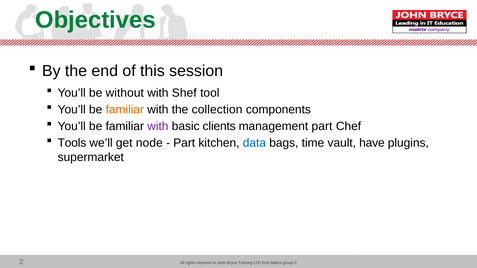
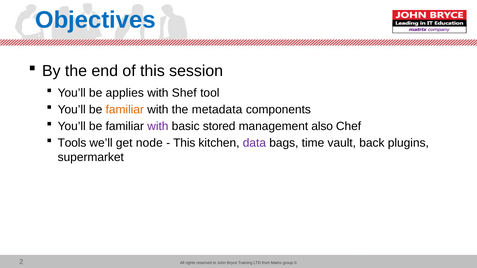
Objectives colour: green -> blue (95, 20)
without: without -> applies (125, 93)
collection: collection -> metadata (217, 110)
clients: clients -> stored (219, 126)
management part: part -> also (322, 126)
Part: Part -> This (184, 143)
data colour: blue -> purple (254, 143)
have: have -> back (372, 143)
